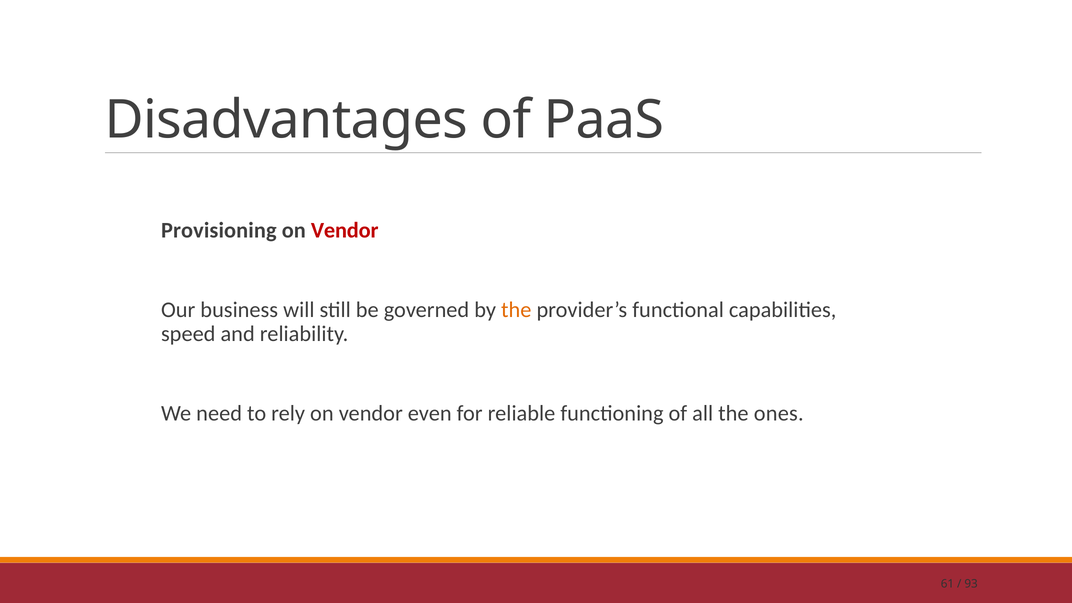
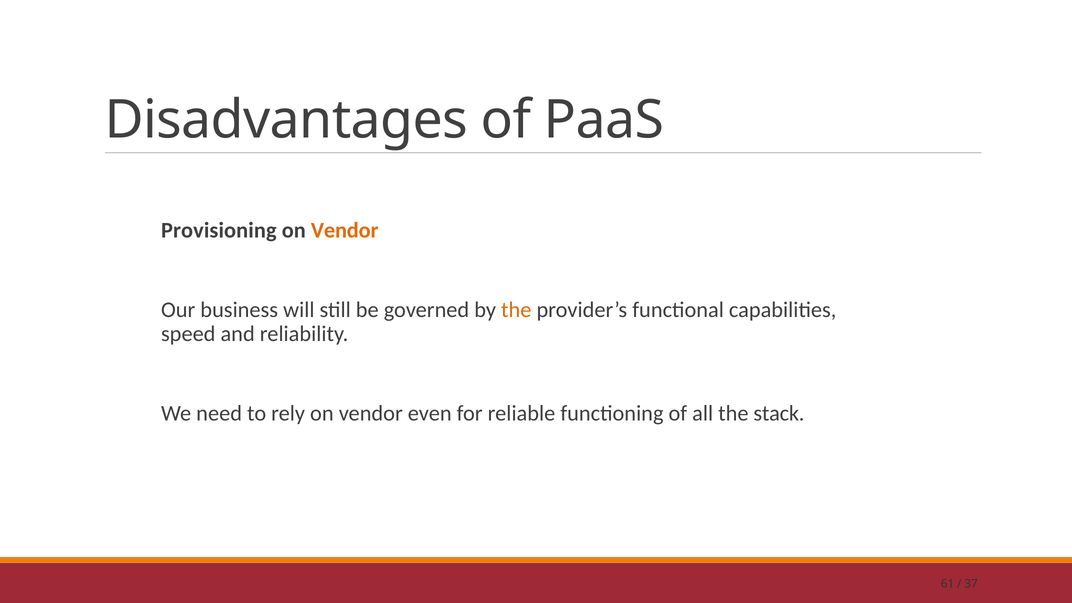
Vendor colour: red -> orange (345, 230)
ones: ones -> stack (779, 413)
93: 93 -> 37 (971, 584)
